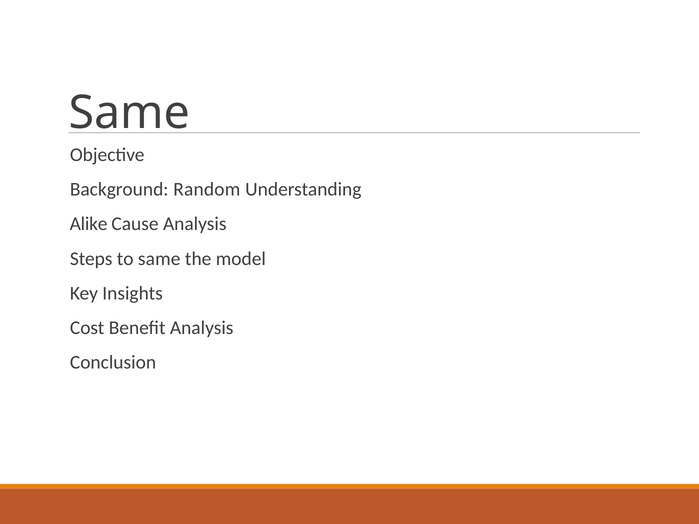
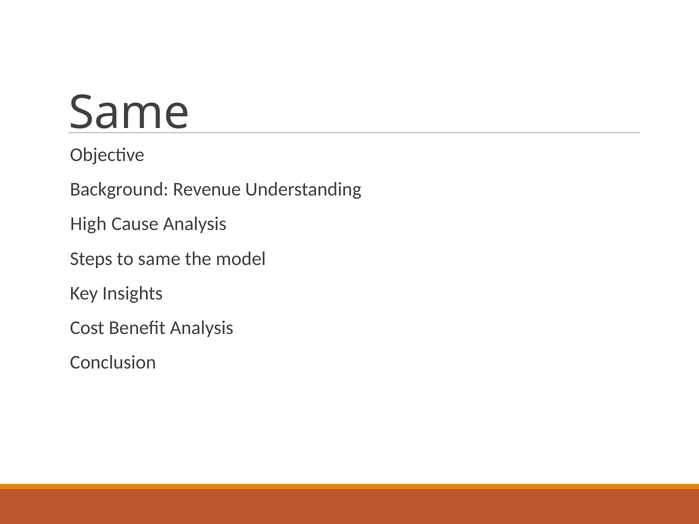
Random: Random -> Revenue (207, 190)
Alike: Alike -> High (88, 224)
